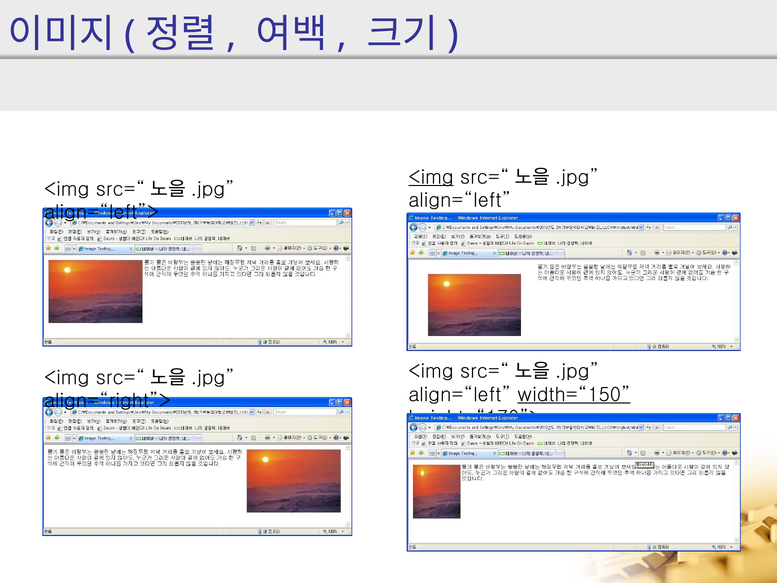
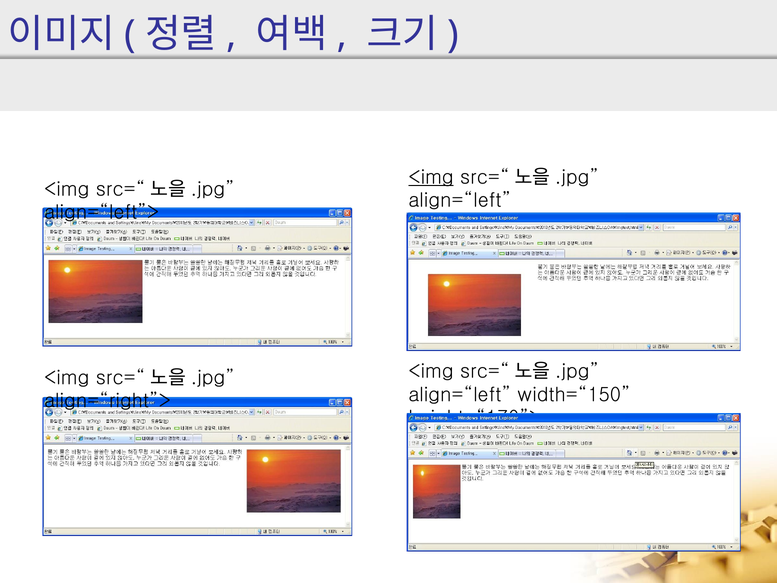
width=“150 underline: present -> none (574, 394)
